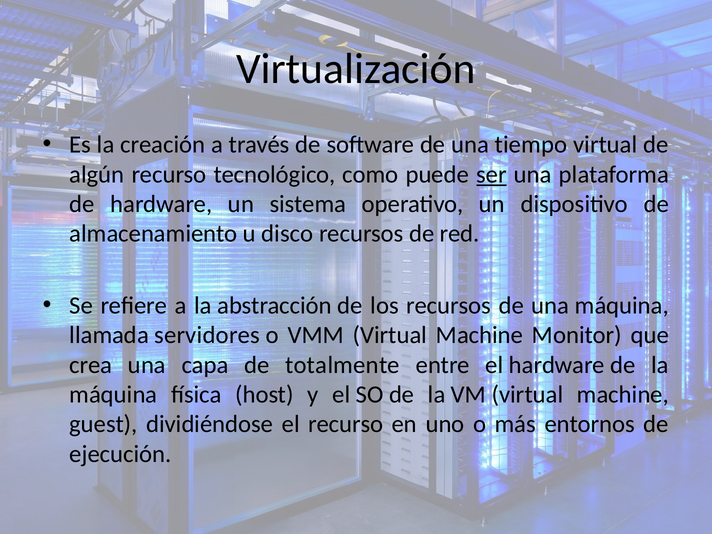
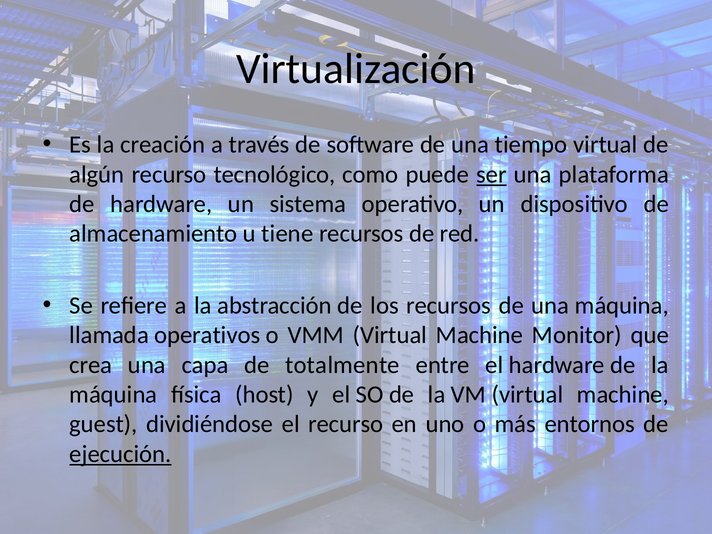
disco: disco -> tiene (287, 234)
servidores: servidores -> operativos (207, 335)
ejecución underline: none -> present (120, 454)
